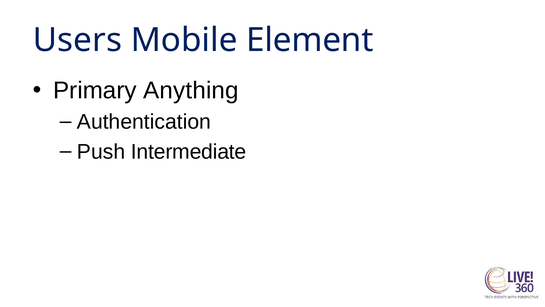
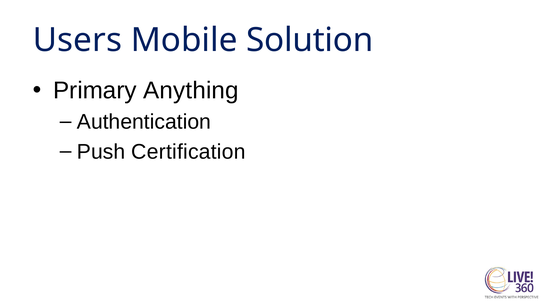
Element: Element -> Solution (310, 40)
Intermediate: Intermediate -> Certification (188, 151)
